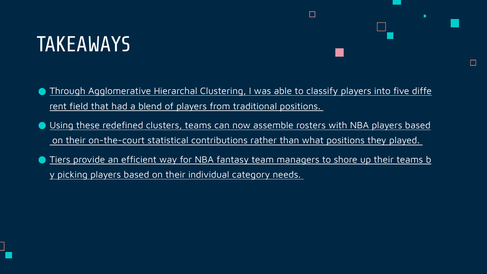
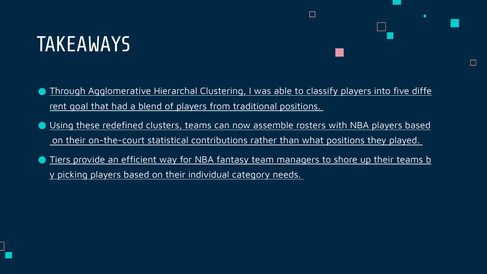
field: field -> goal (79, 106)
